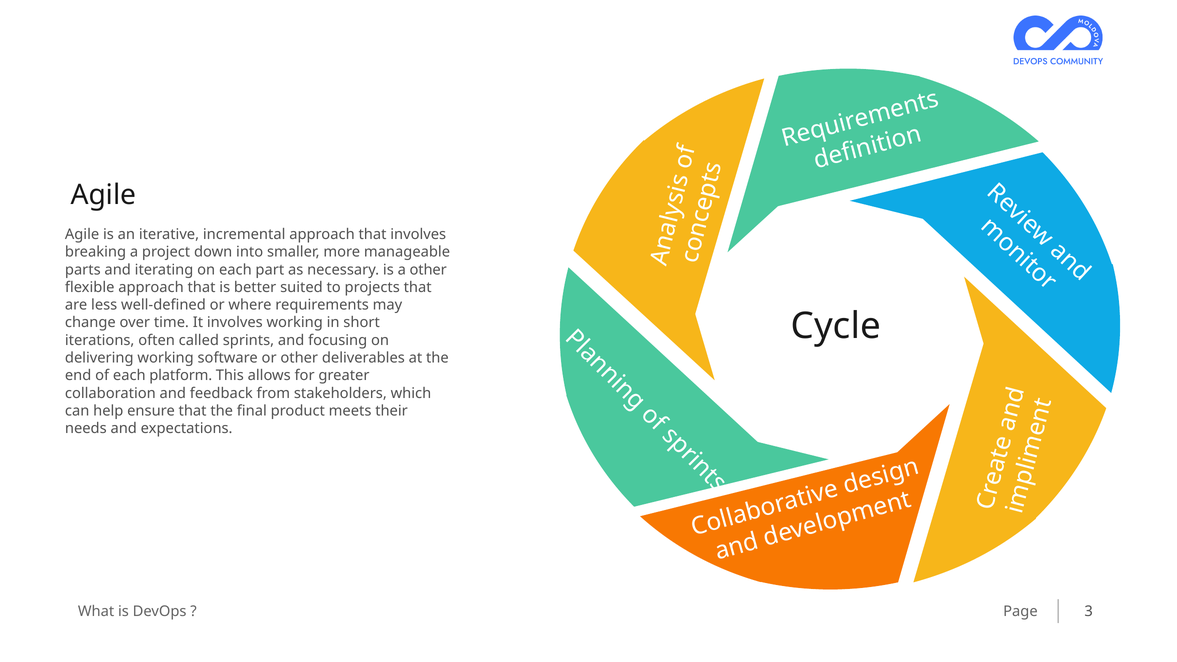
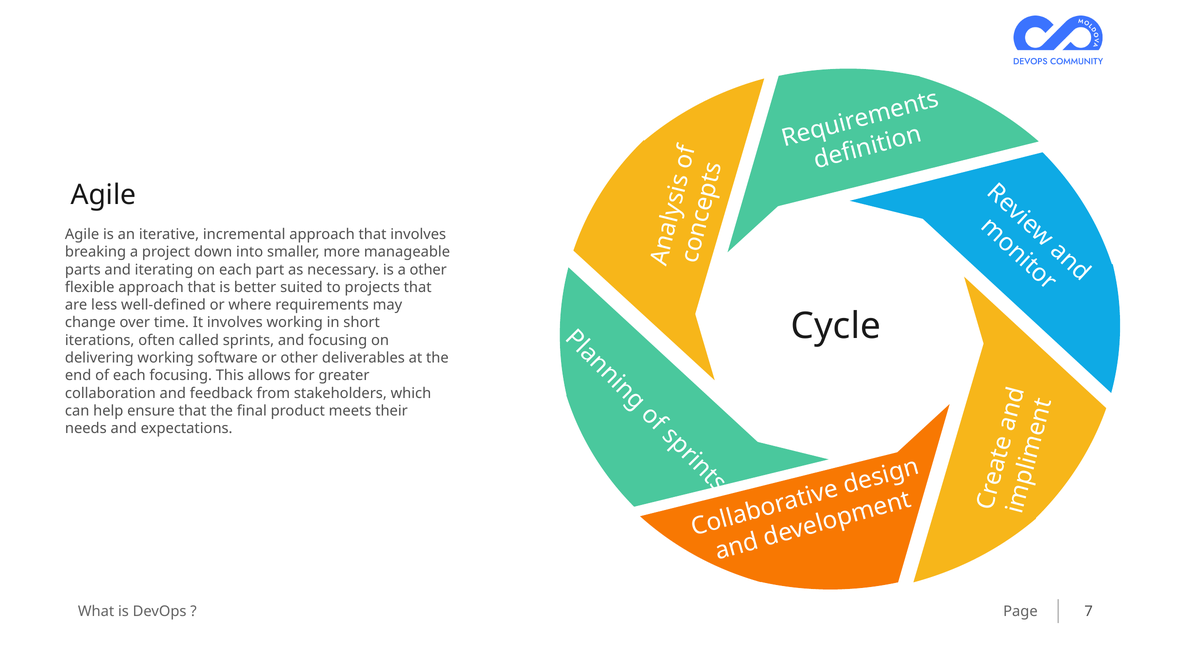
each platform: platform -> focusing (181, 376)
3: 3 -> 7 (1089, 612)
